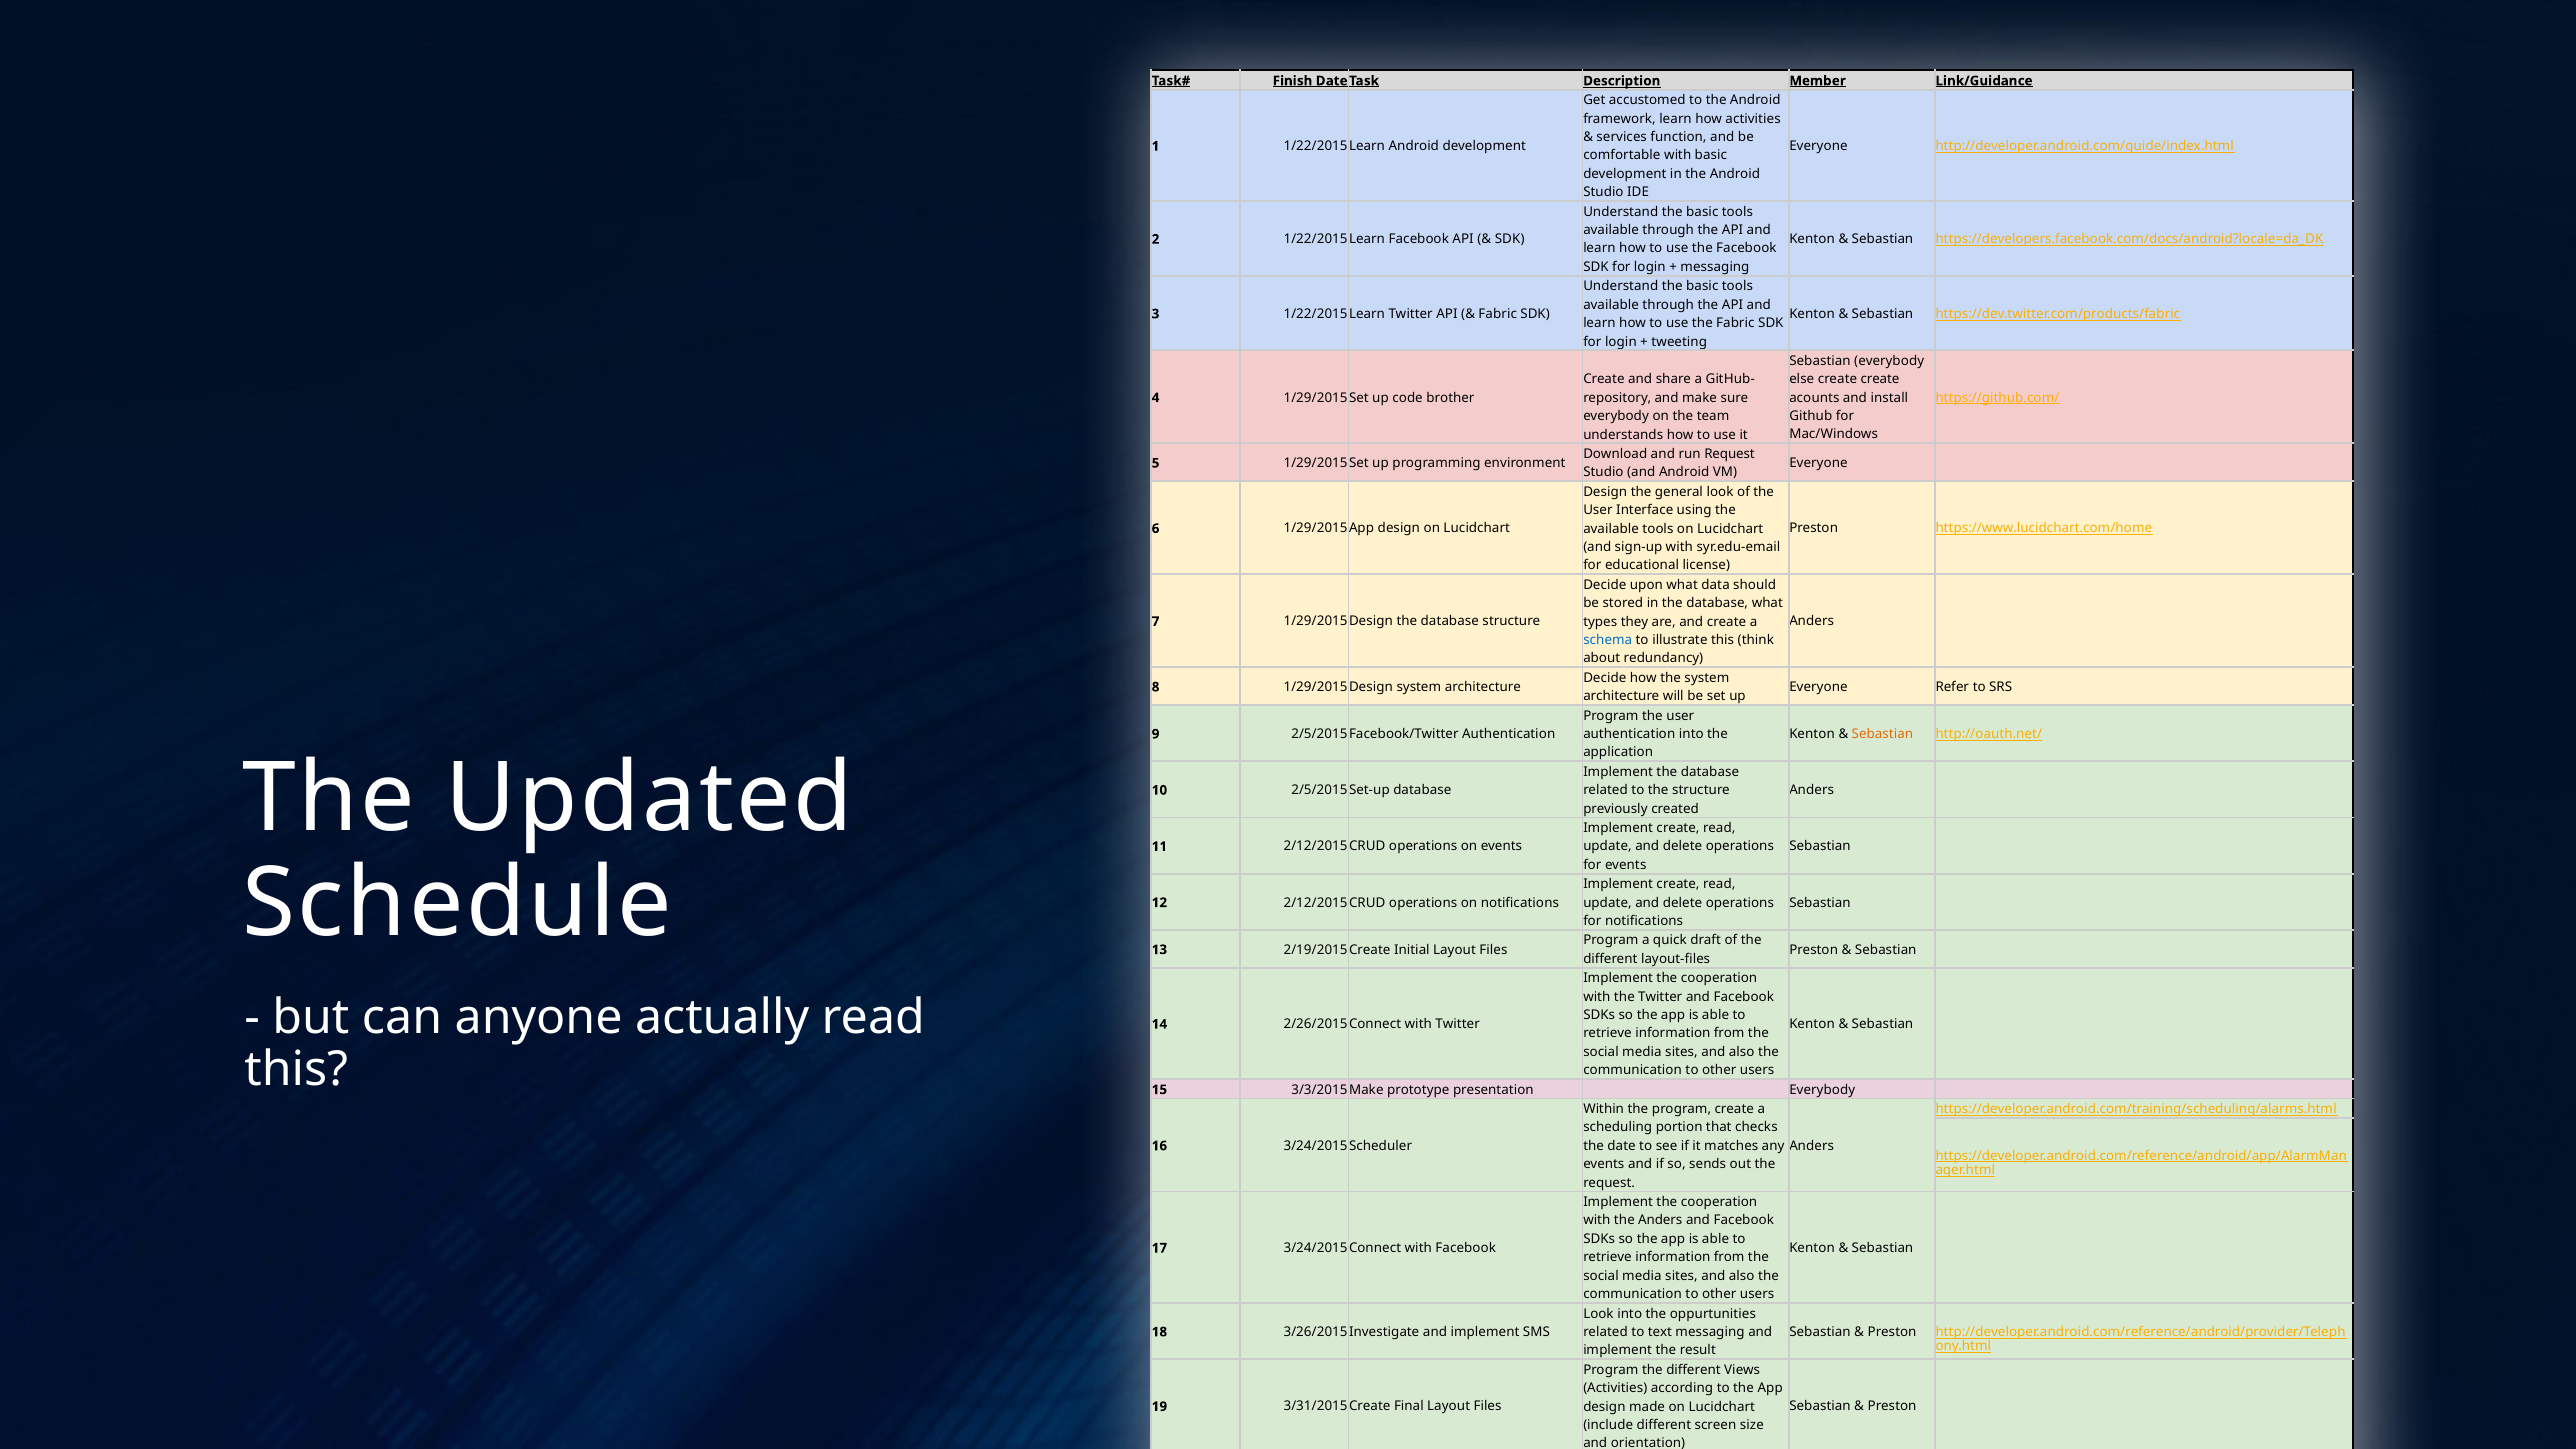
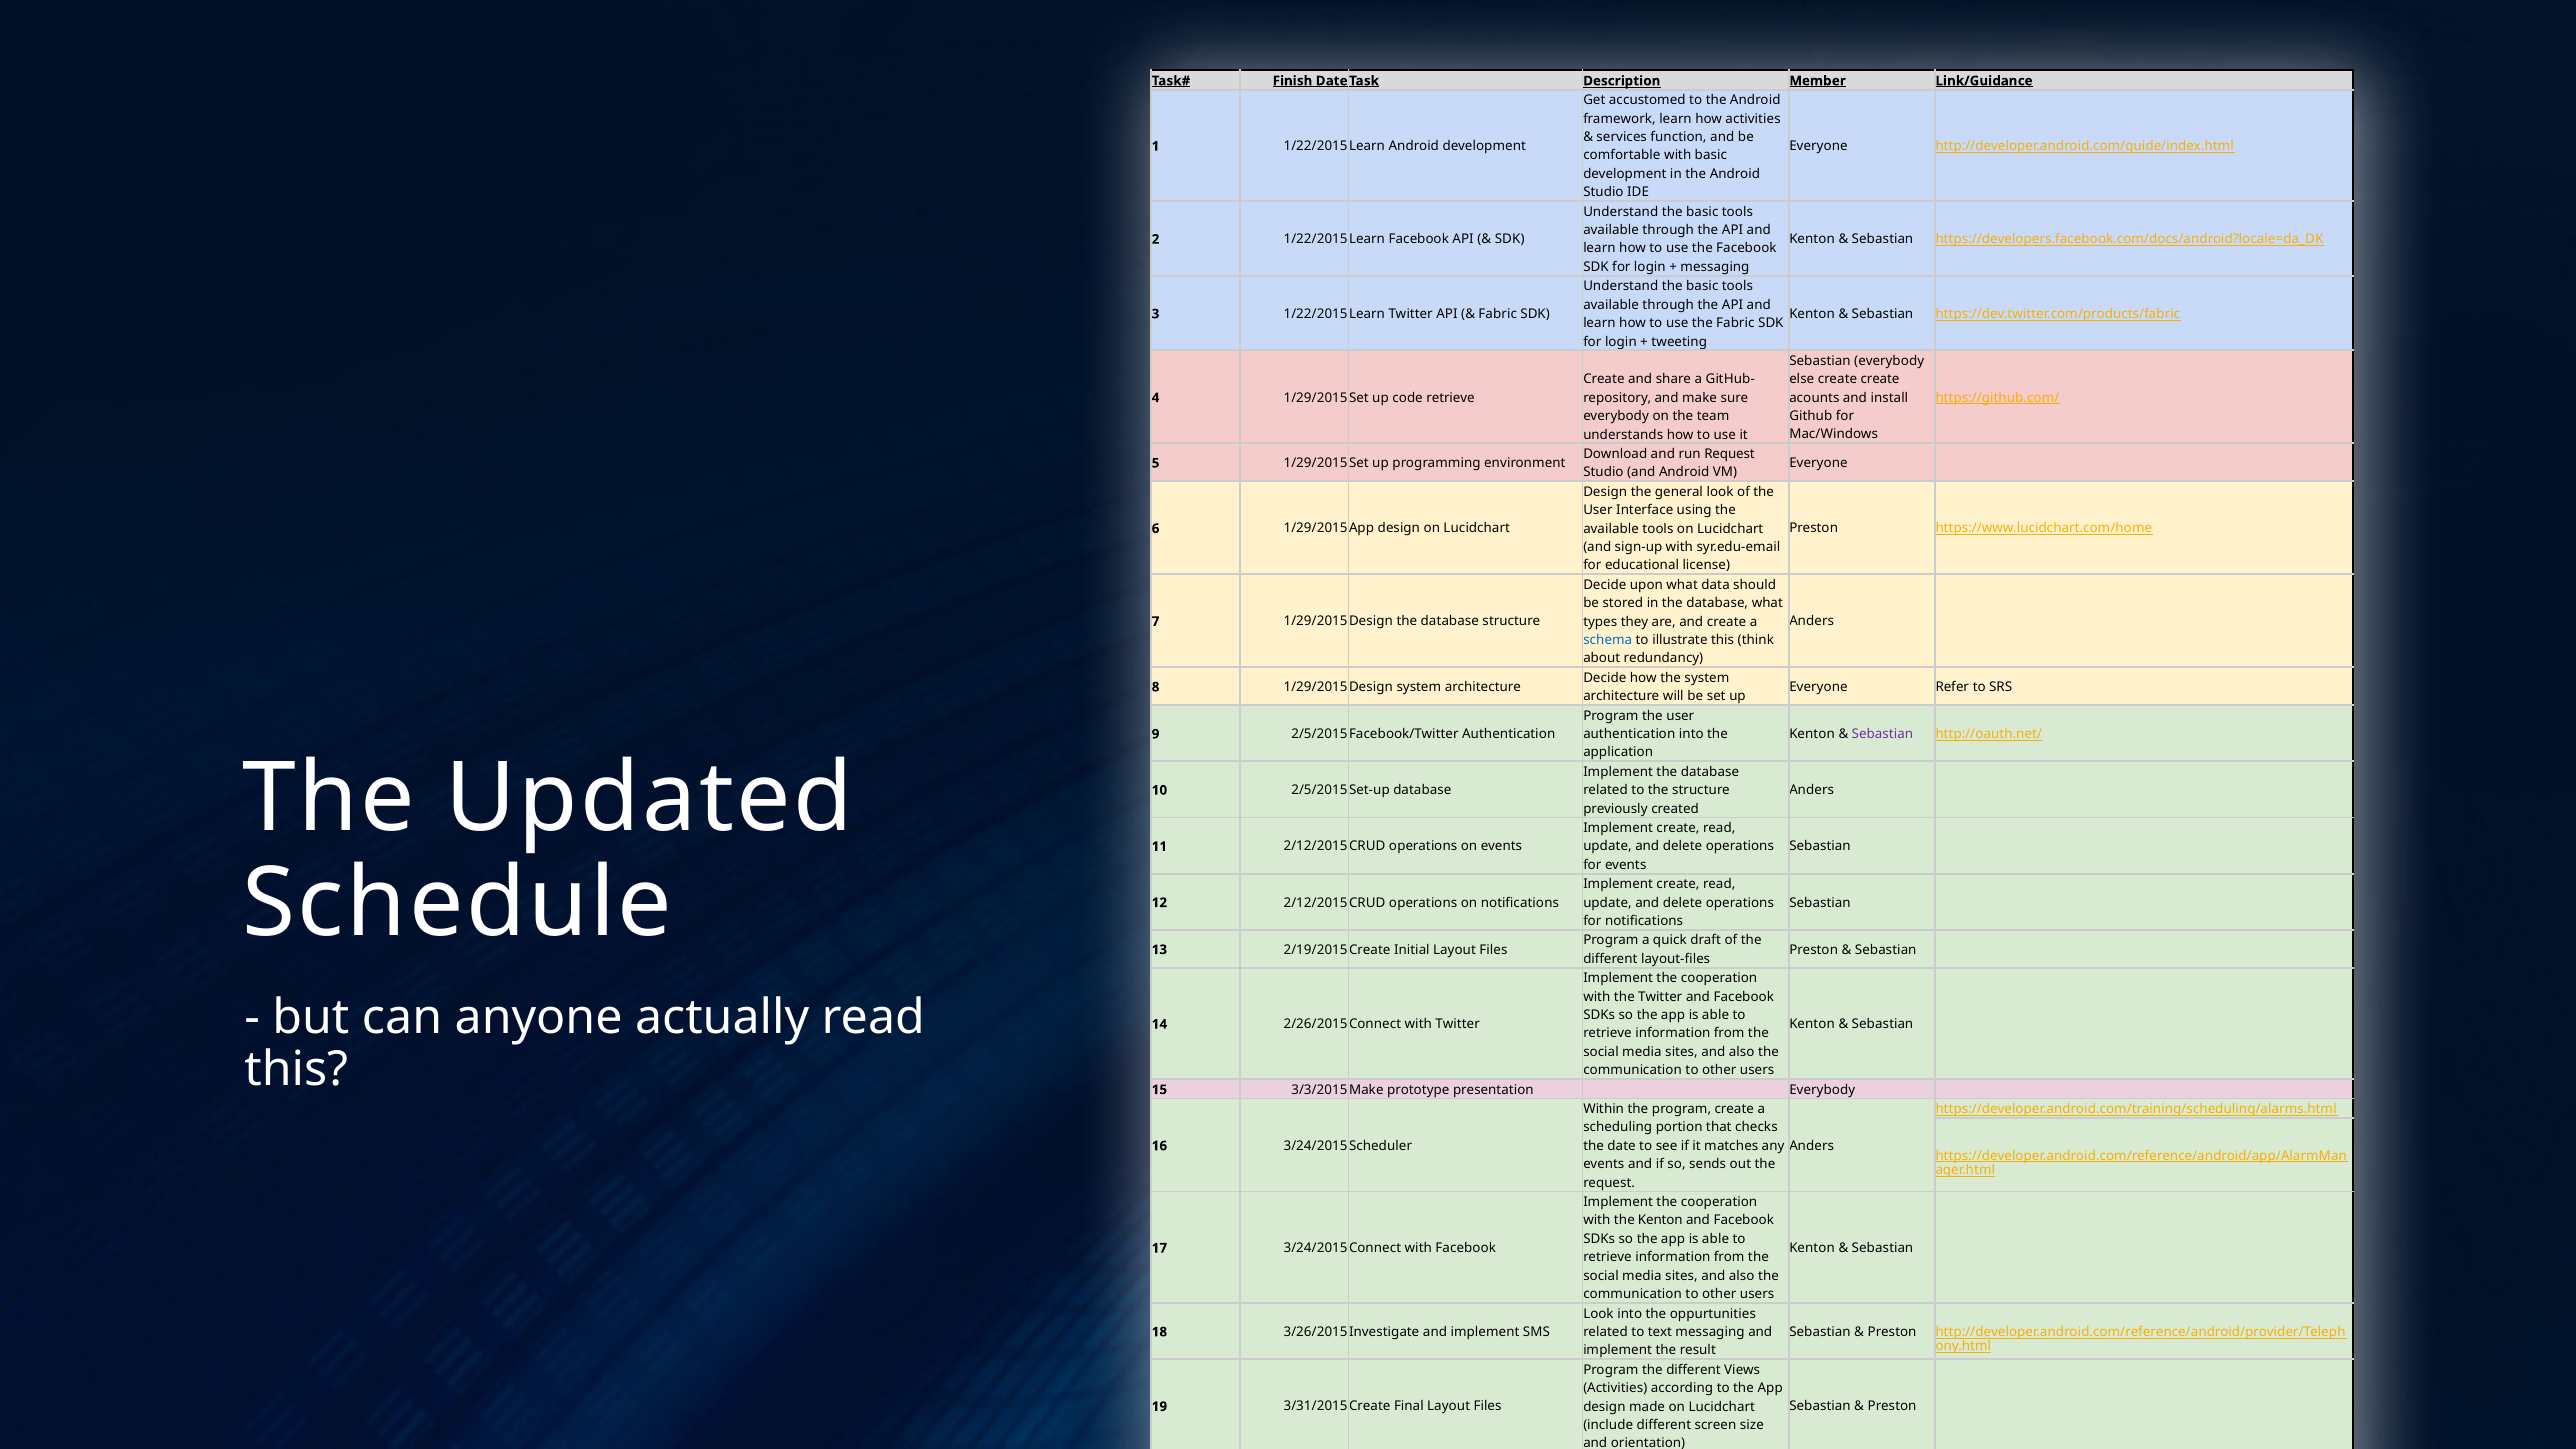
code brother: brother -> retrieve (1450, 398)
Sebastian colour: orange -> purple (1882, 734)
the Anders: Anders -> Kenton (1660, 1221)
